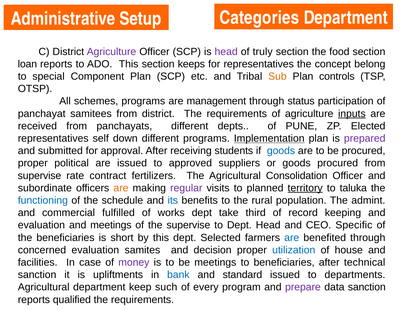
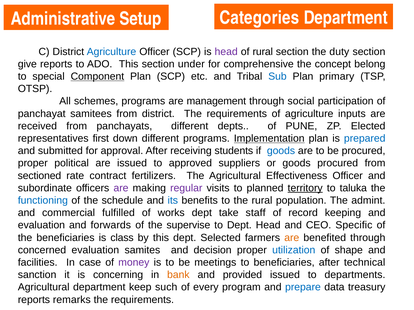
Agriculture colour: purple -> blue (111, 52)
of truly: truly -> rural (263, 52)
food: food -> duty (339, 52)
loan: loan -> give (27, 64)
keeps: keeps -> under (191, 64)
for representatives: representatives -> comprehensive (259, 64)
Component underline: none -> present (97, 77)
Sub colour: orange -> blue (277, 77)
controls: controls -> primary (337, 77)
status: status -> social (301, 101)
inputs underline: present -> none (352, 114)
self: self -> first (101, 139)
prepared colour: purple -> blue (365, 139)
supervise: supervise -> sectioned (39, 176)
Consolidation: Consolidation -> Effectiveness (297, 176)
are colour: orange -> purple (121, 188)
third: third -> staff (256, 213)
and meetings: meetings -> forwards (111, 226)
short: short -> class (122, 238)
are colour: blue -> orange (292, 238)
house: house -> shape (349, 250)
upliftments: upliftments -> concerning (118, 275)
bank colour: blue -> orange (178, 275)
standard: standard -> provided (242, 275)
prepare colour: purple -> blue (303, 288)
data sanction: sanction -> treasury (367, 288)
qualified: qualified -> remarks (72, 300)
